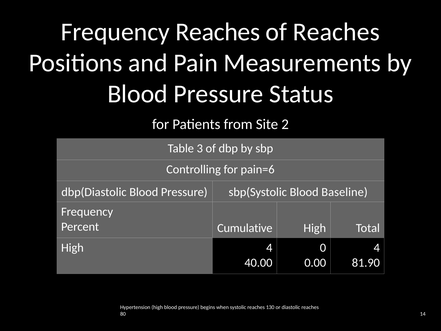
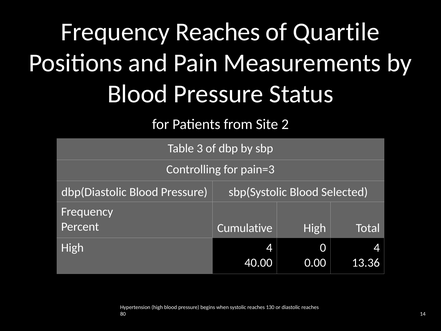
of Reaches: Reaches -> Quartile (336, 32)
pain=6: pain=6 -> pain=3 (258, 169)
Baseline: Baseline -> Selected (345, 192)
81.90: 81.90 -> 13.36 (366, 262)
